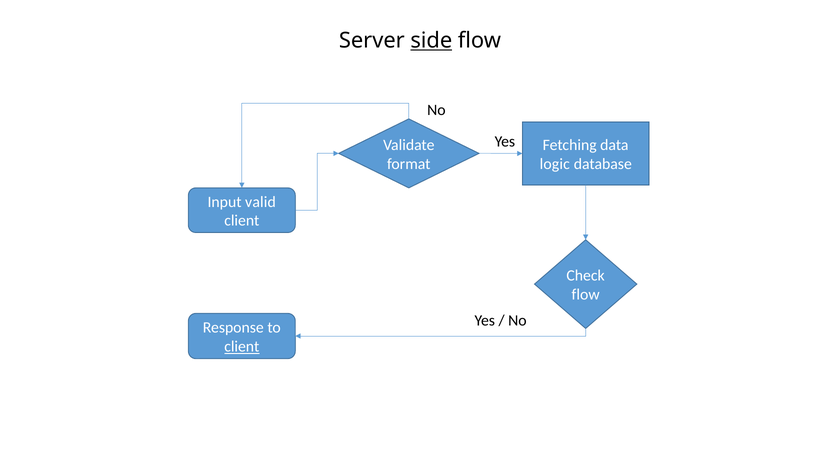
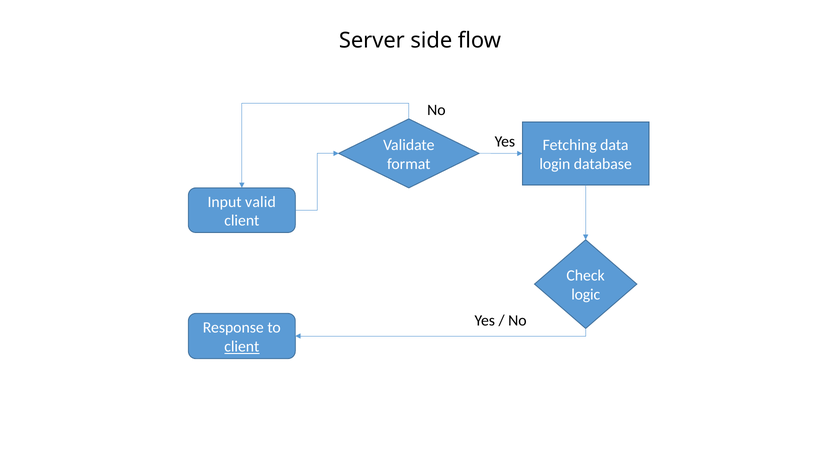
side underline: present -> none (431, 41)
logic: logic -> login (555, 164)
flow: flow -> logic (586, 294)
